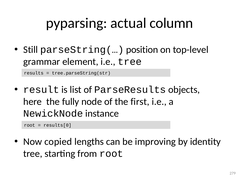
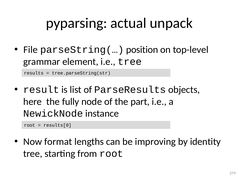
column: column -> unpack (171, 23)
Still: Still -> File (31, 50)
first: first -> part (140, 102)
copied: copied -> format (58, 142)
